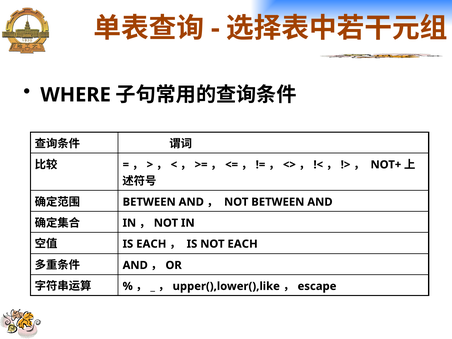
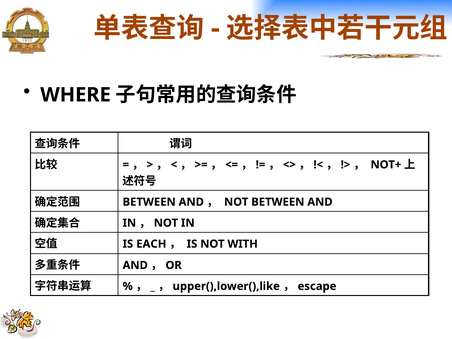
NOT EACH: EACH -> WITH (243, 244)
